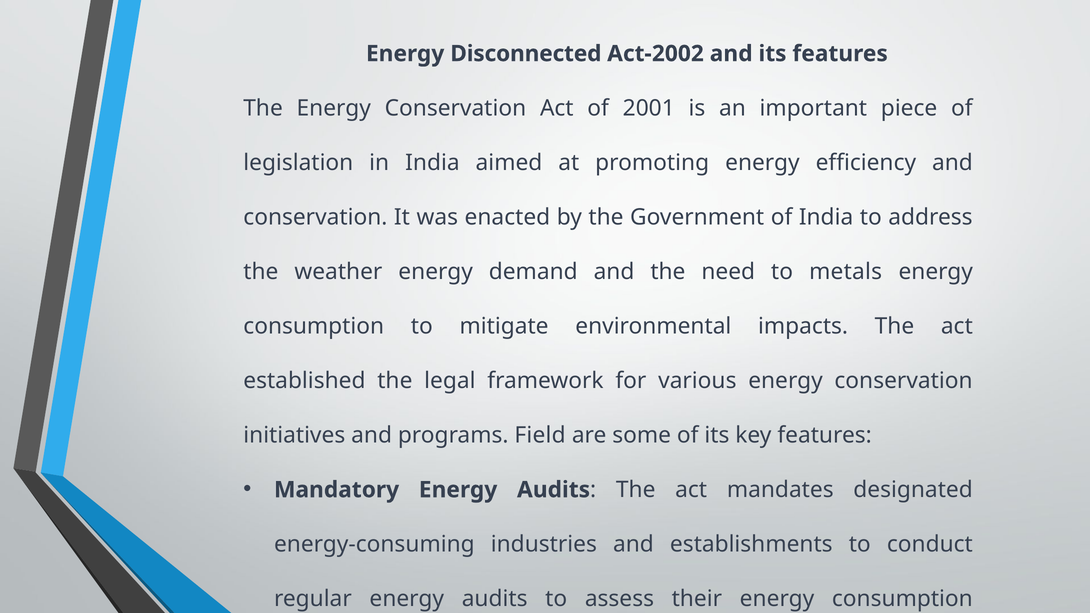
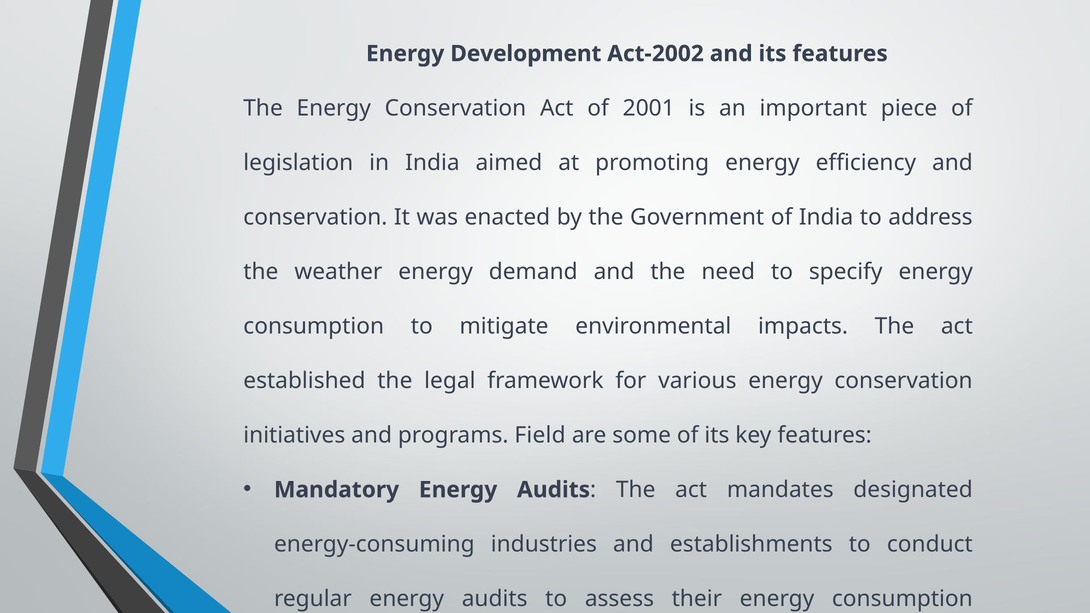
Disconnected: Disconnected -> Development (526, 54)
metals: metals -> specify (846, 272)
